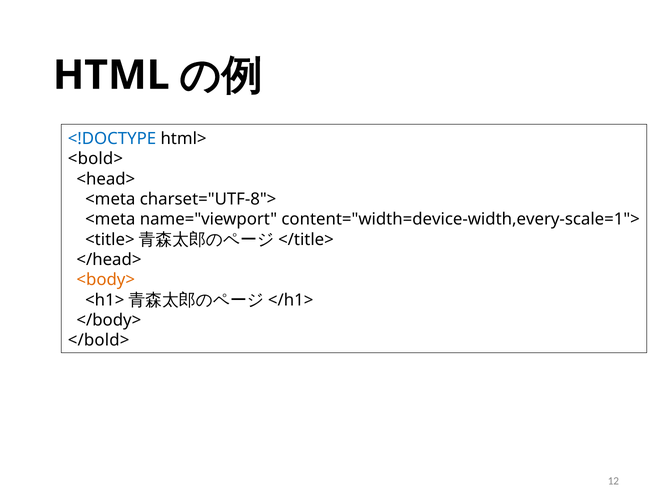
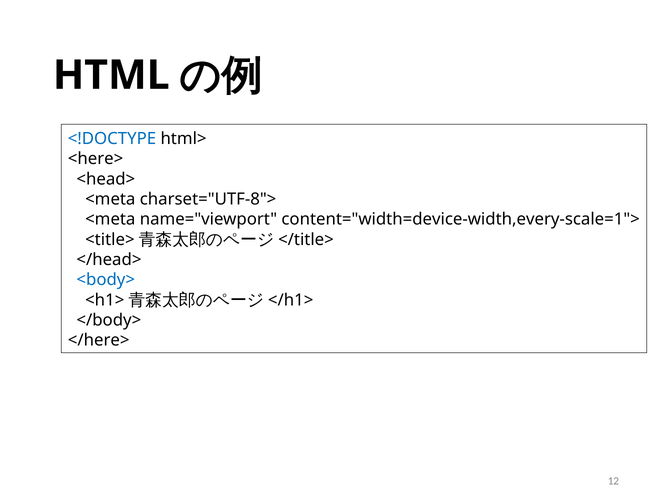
<bold>: <bold> -> <here> (96, 159)
<body> colour: orange -> blue (106, 280)
</bold>: </bold> -> </here> (99, 340)
